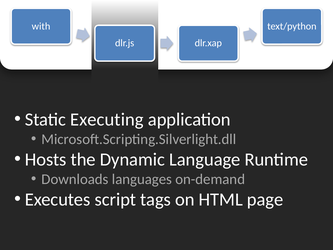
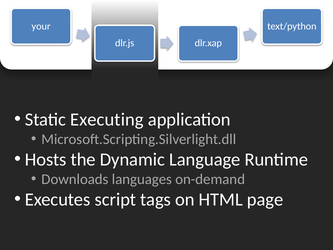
with: with -> your (41, 26)
